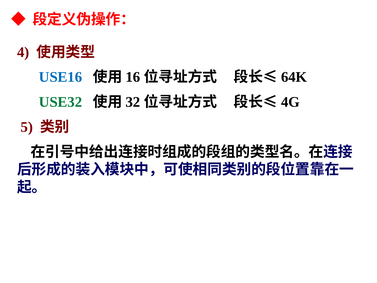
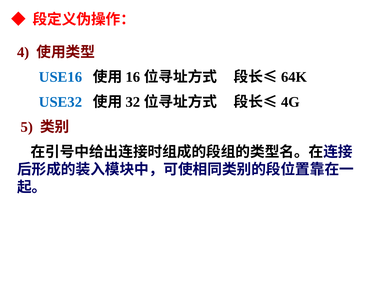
USE32 colour: green -> blue (61, 102)
